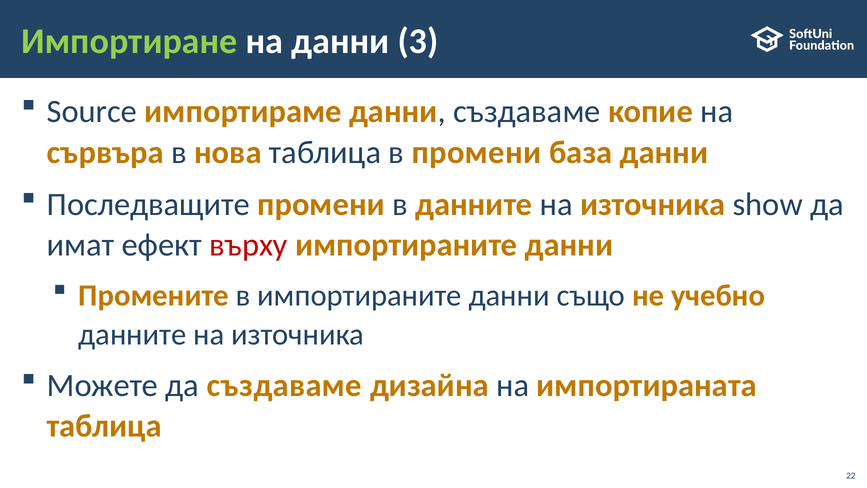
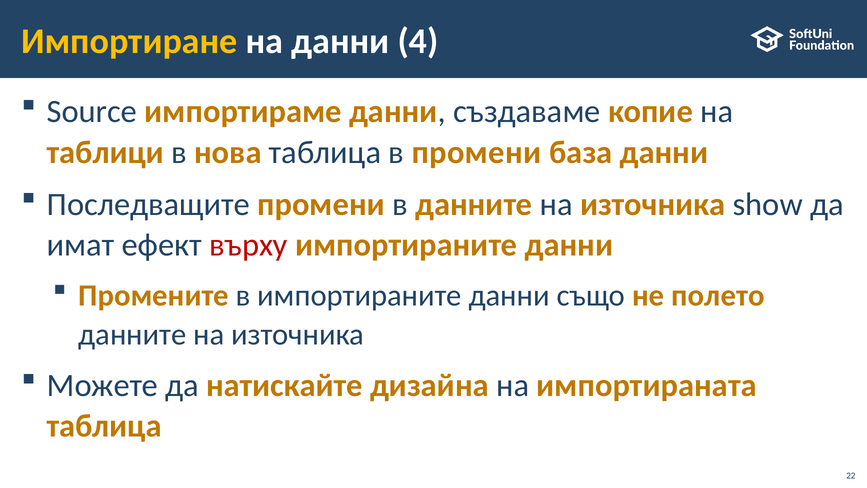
Импортиране colour: light green -> yellow (129, 41)
3: 3 -> 4 (418, 41)
сървъра: сървъра -> таблици (105, 152)
учебно: учебно -> полето (718, 296)
да създаваме: създаваме -> натискайте (285, 385)
